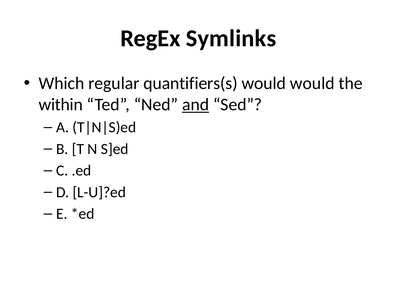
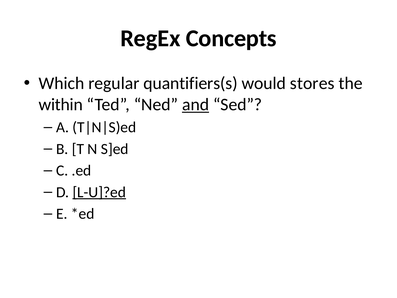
Symlinks: Symlinks -> Concepts (231, 38)
would would: would -> stores (312, 83)
L-U]?ed underline: none -> present (99, 192)
